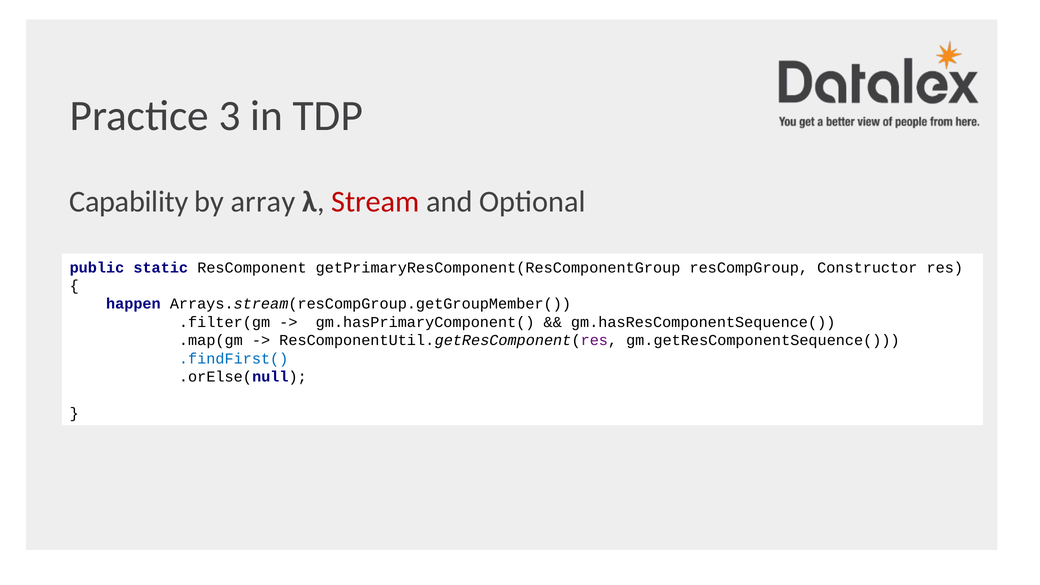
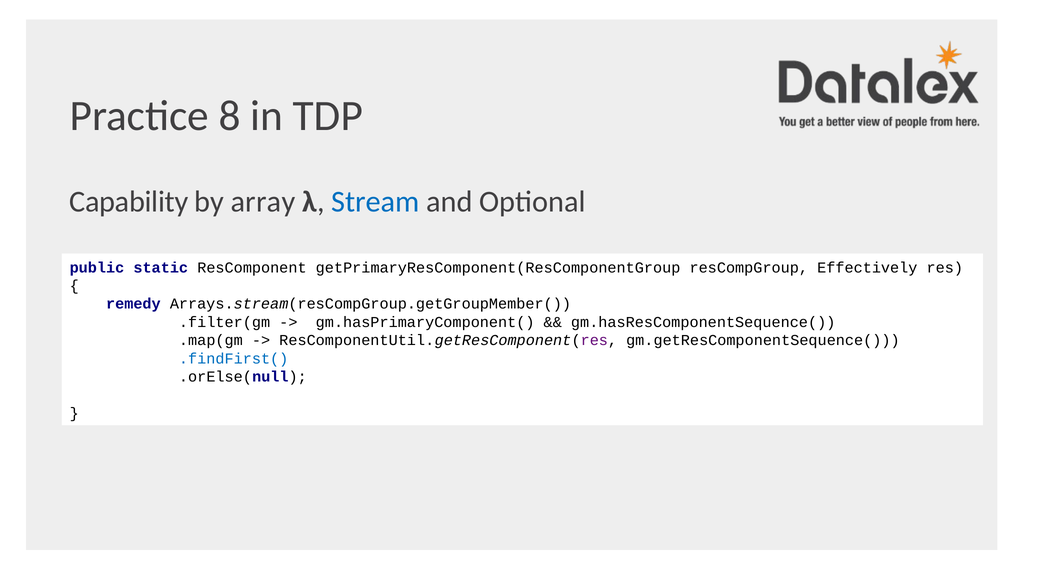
3: 3 -> 8 (230, 116)
Stream colour: red -> blue (376, 202)
Constructor: Constructor -> Effectively (867, 268)
happen: happen -> remedy (133, 304)
